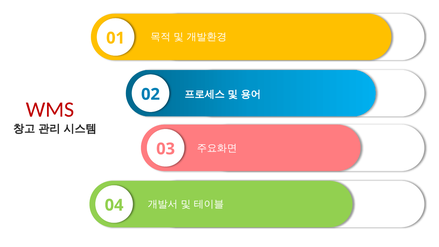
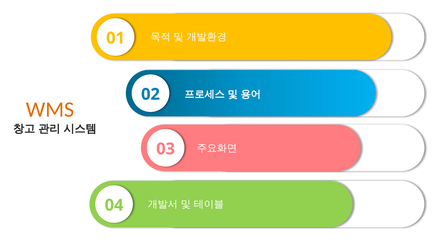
WMS colour: red -> orange (50, 110)
